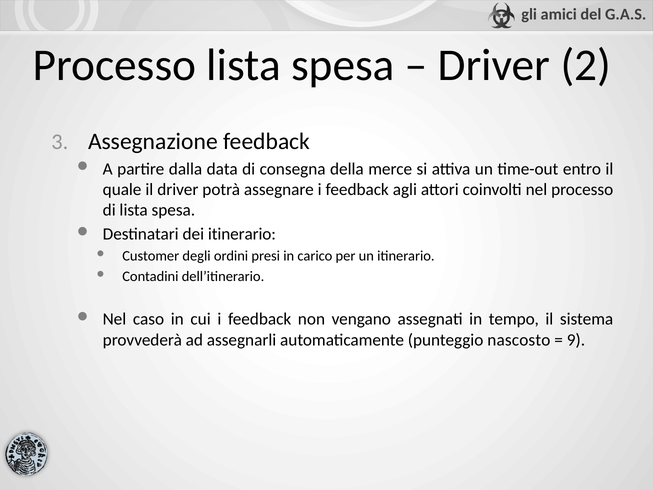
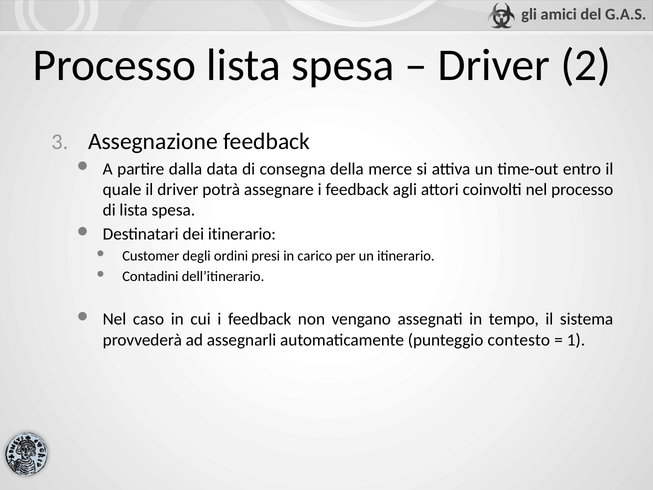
nascosto: nascosto -> contesto (519, 340)
9: 9 -> 1 (576, 340)
